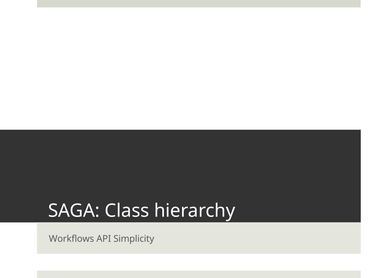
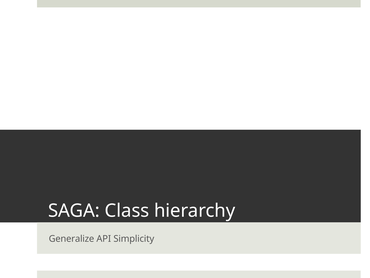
Workflows: Workflows -> Generalize (71, 238)
